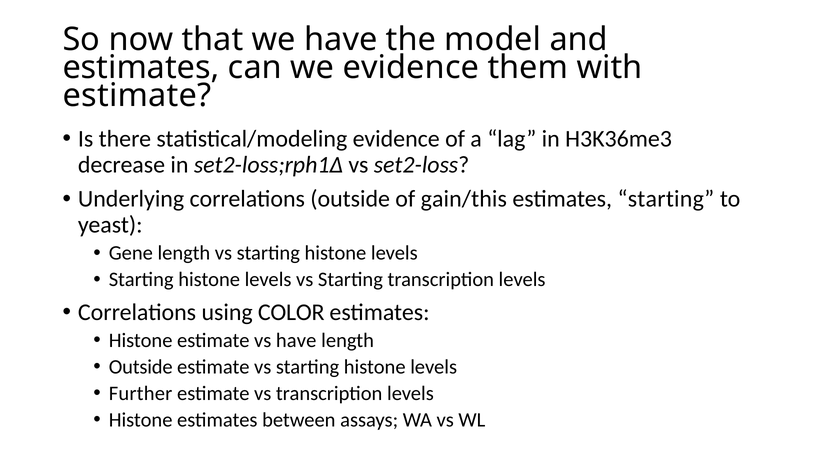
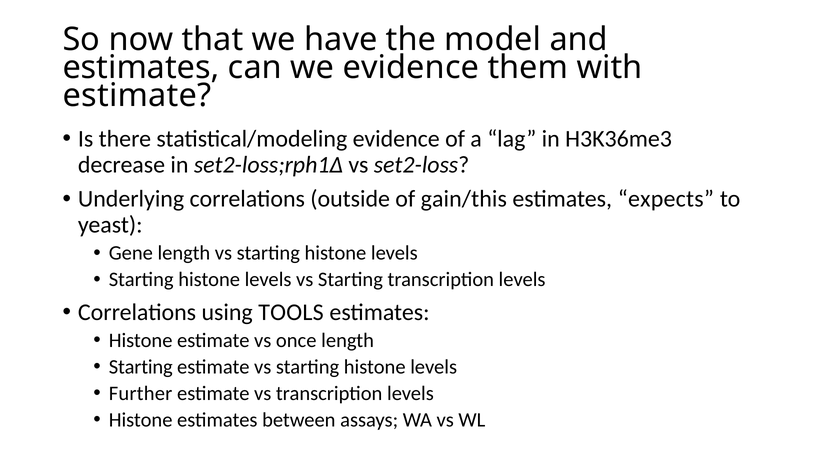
estimates starting: starting -> expects (666, 199)
COLOR: COLOR -> TOOLS (291, 312)
vs have: have -> once (296, 340)
Outside: Outside -> Starting (141, 367)
